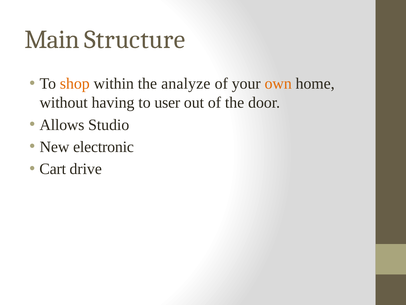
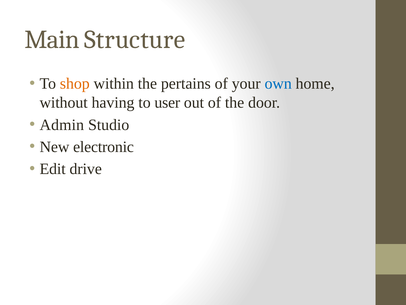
analyze: analyze -> pertains (186, 84)
own colour: orange -> blue (278, 84)
Allows: Allows -> Admin (62, 125)
Cart: Cart -> Edit (53, 169)
